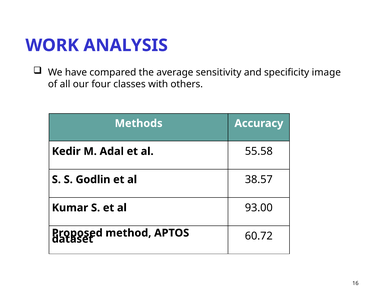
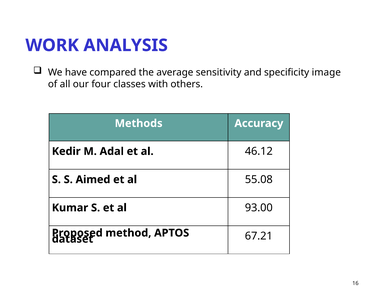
55.58: 55.58 -> 46.12 (259, 151)
Godlin: Godlin -> Aimed (93, 180)
38.57: 38.57 -> 55.08 (259, 180)
60.72: 60.72 -> 67.21 (259, 236)
